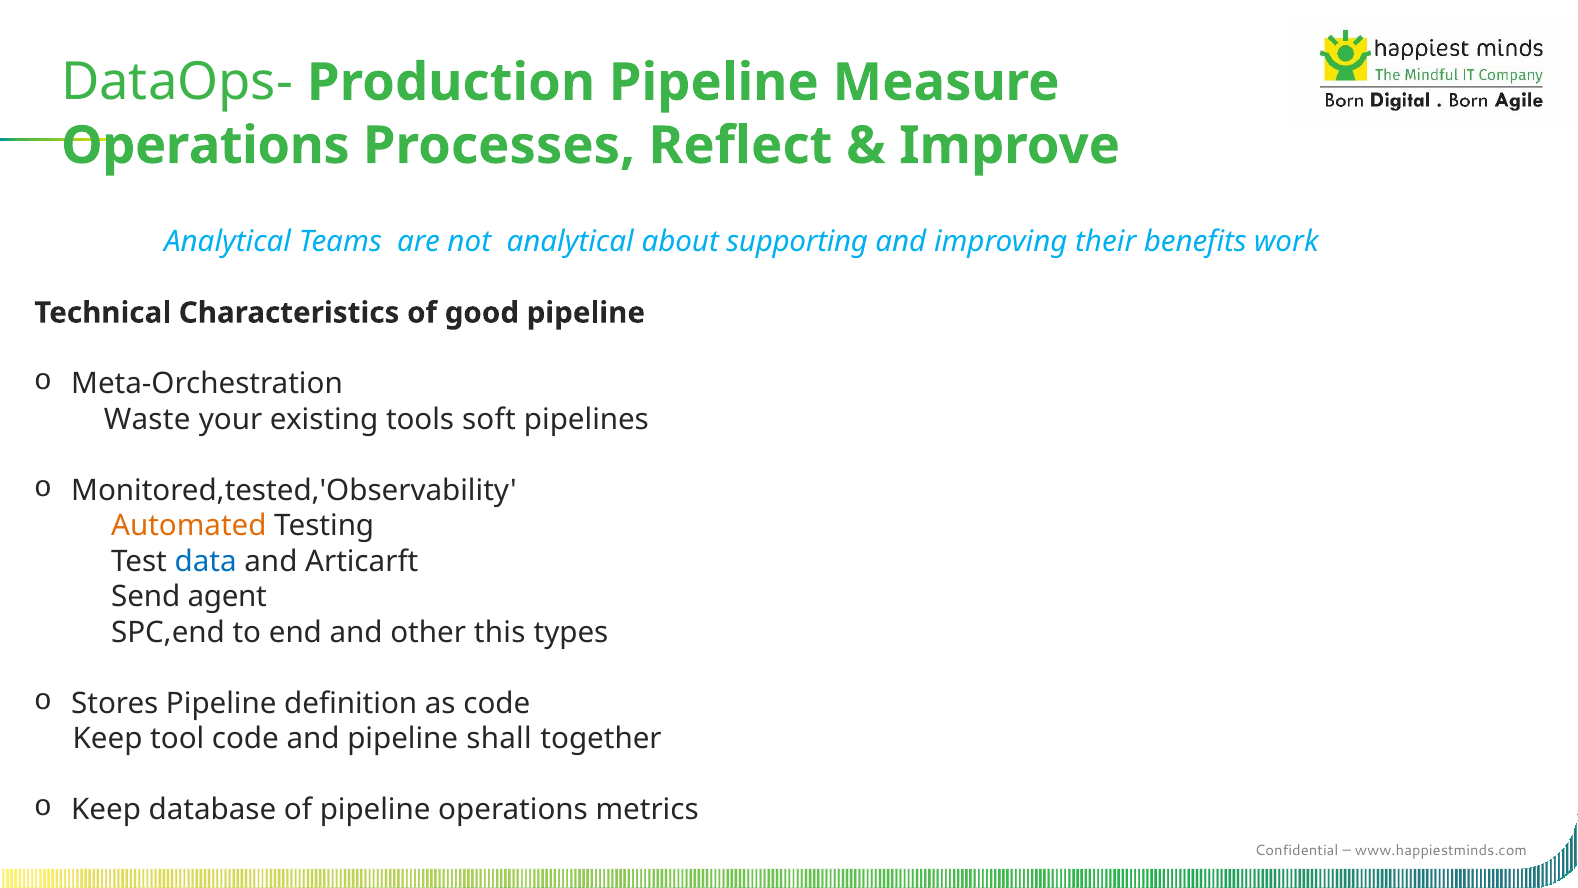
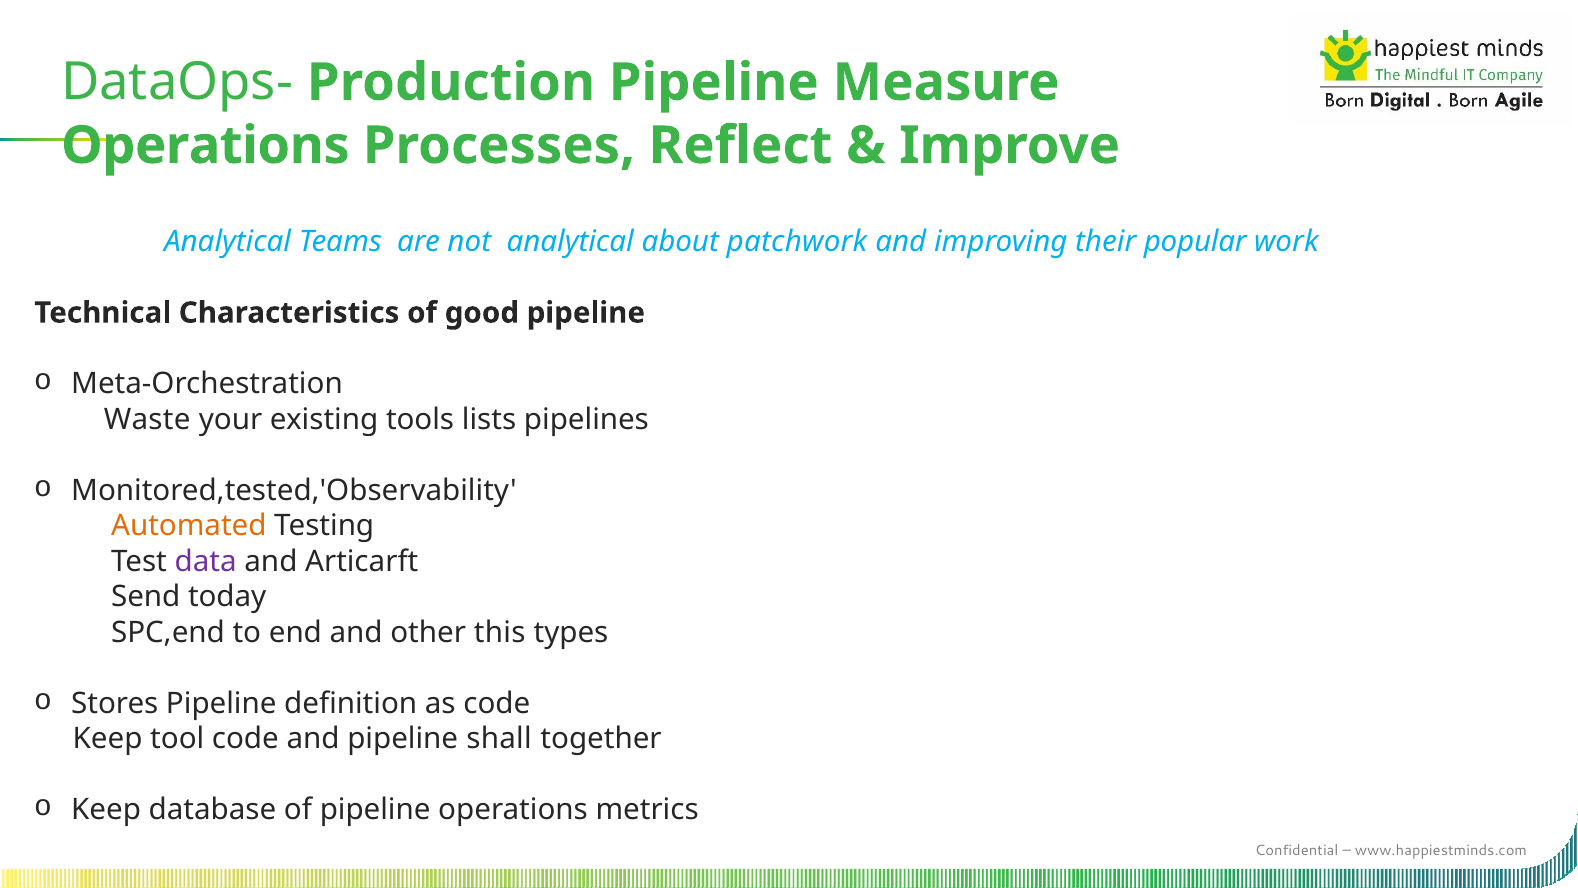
supporting: supporting -> patchwork (797, 242)
benefits: benefits -> popular (1195, 242)
soft: soft -> lists (489, 419)
data colour: blue -> purple (206, 561)
agent: agent -> today (227, 597)
